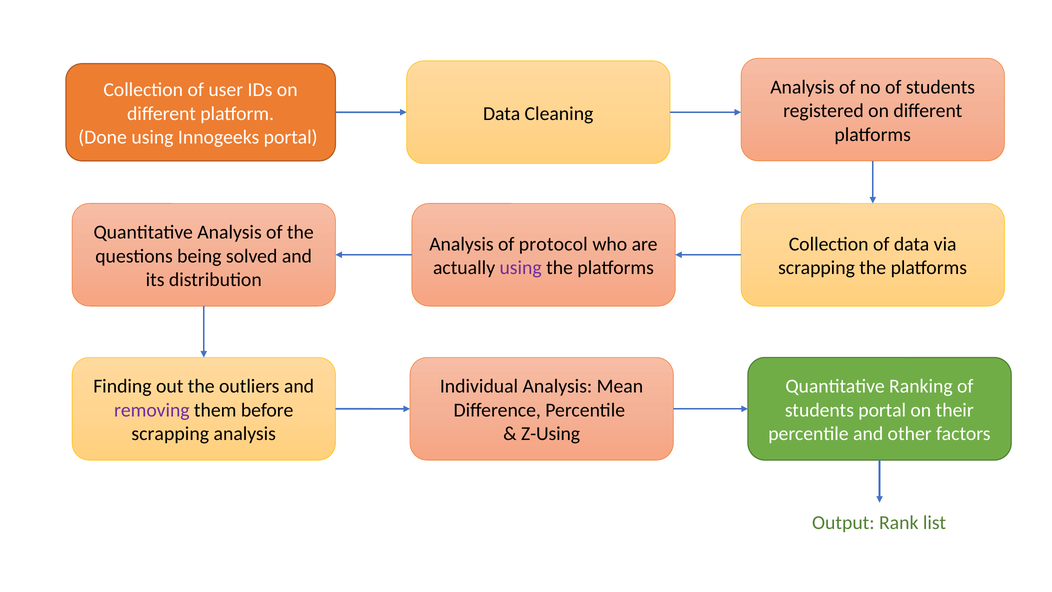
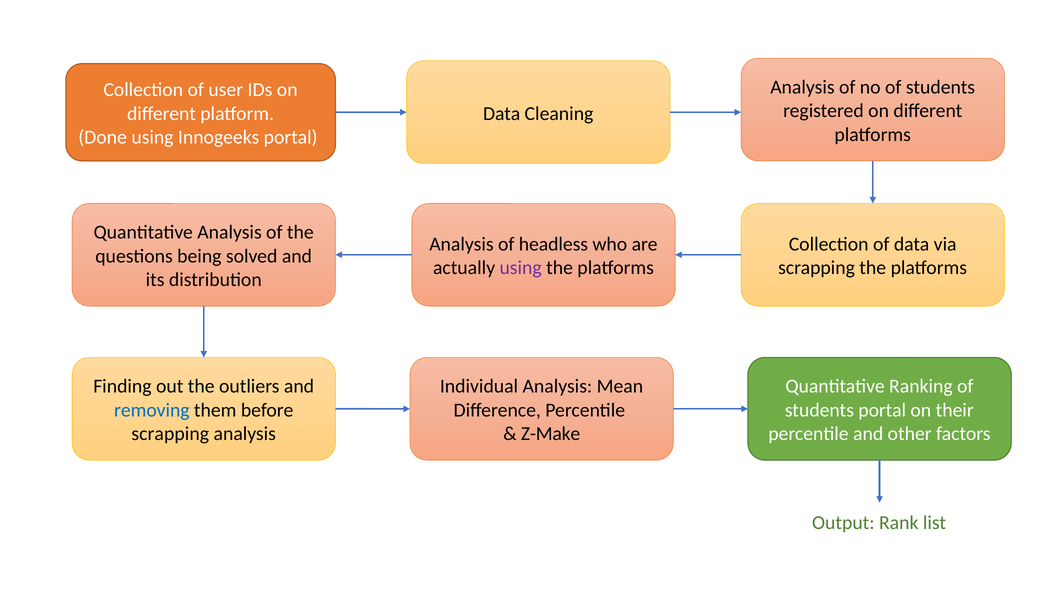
protocol: protocol -> headless (553, 244)
removing colour: purple -> blue (152, 410)
Z-Using: Z-Using -> Z-Make (551, 434)
